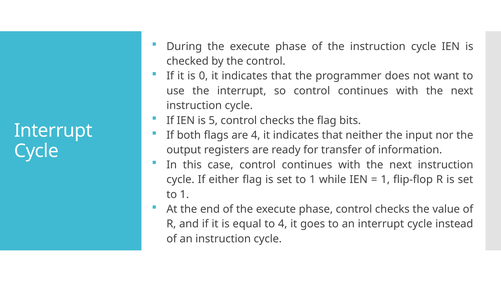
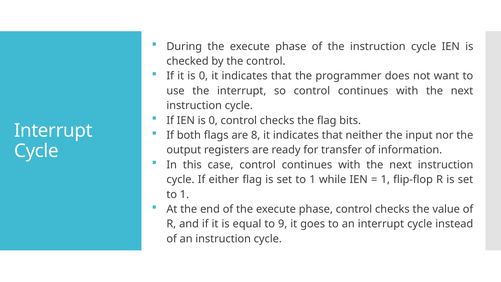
IEN is 5: 5 -> 0 (213, 120)
are 4: 4 -> 8 (256, 135)
to 4: 4 -> 9 (283, 224)
